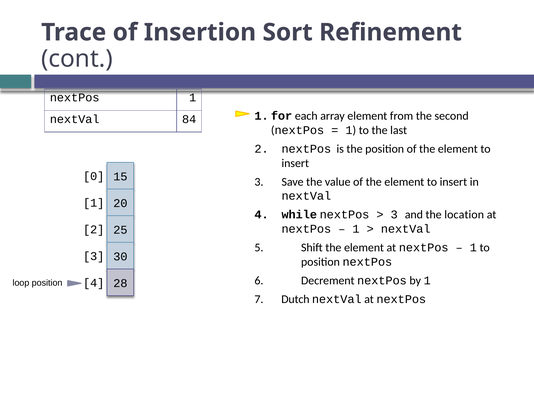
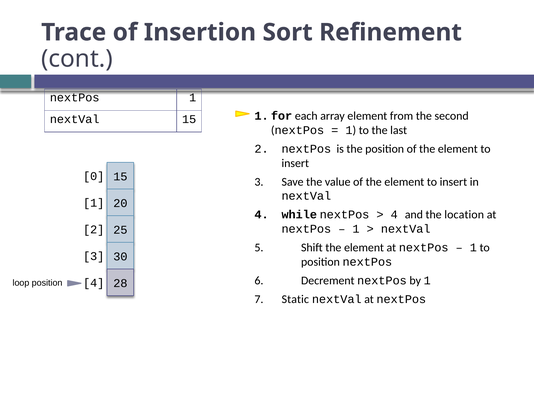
nextVal 84: 84 -> 15 (189, 119)
3: 3 -> 4 (394, 215)
Dutch: Dutch -> Static (295, 299)
